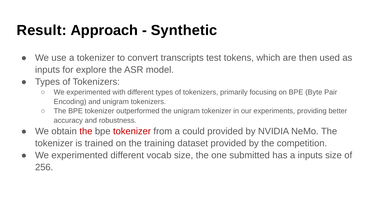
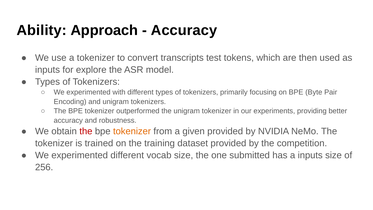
Result: Result -> Ability (42, 30)
Synthetic: Synthetic -> Accuracy (184, 30)
tokenizer colour: red -> orange (132, 131)
could: could -> given (194, 131)
